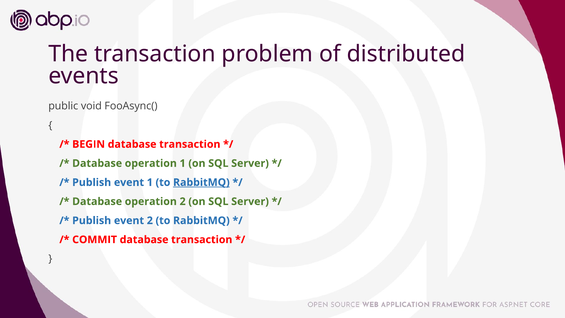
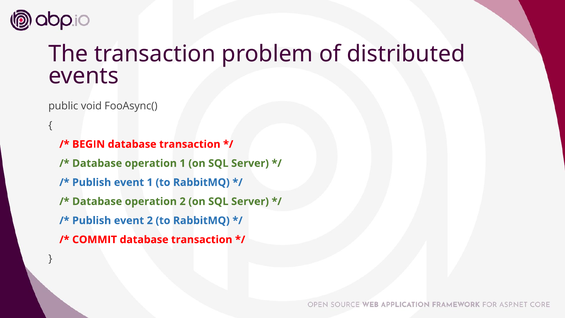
RabbitMQ underline: present -> none (201, 182)
